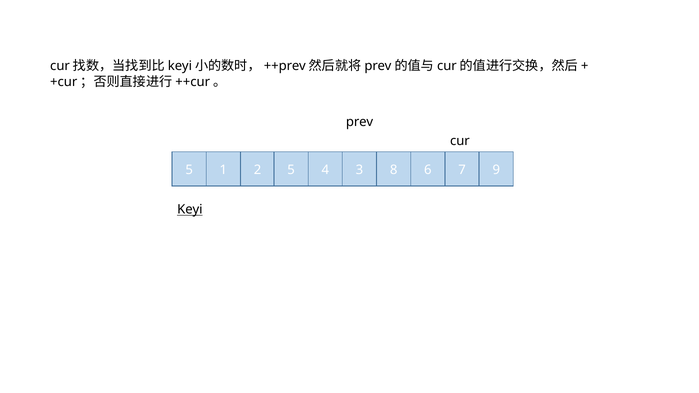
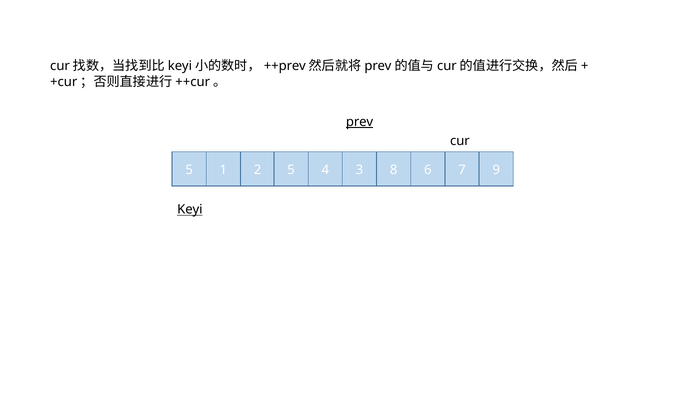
prev underline: none -> present (360, 122)
